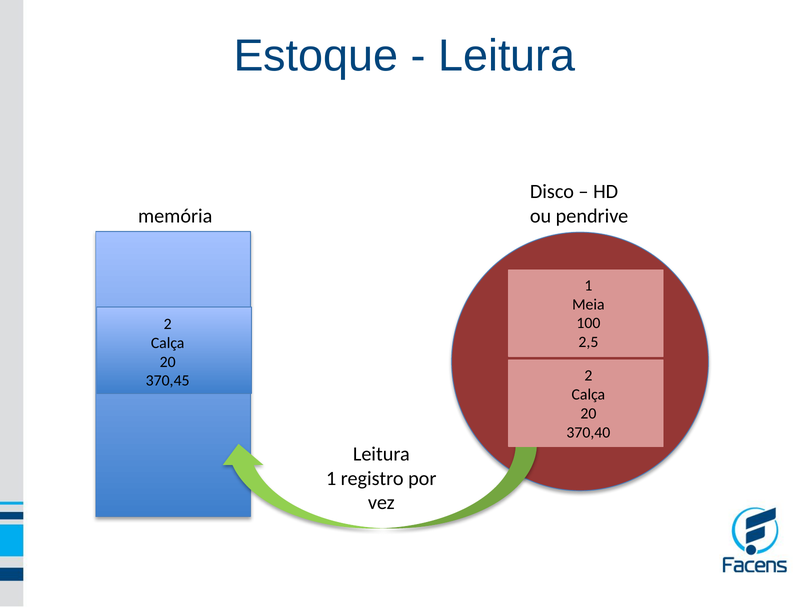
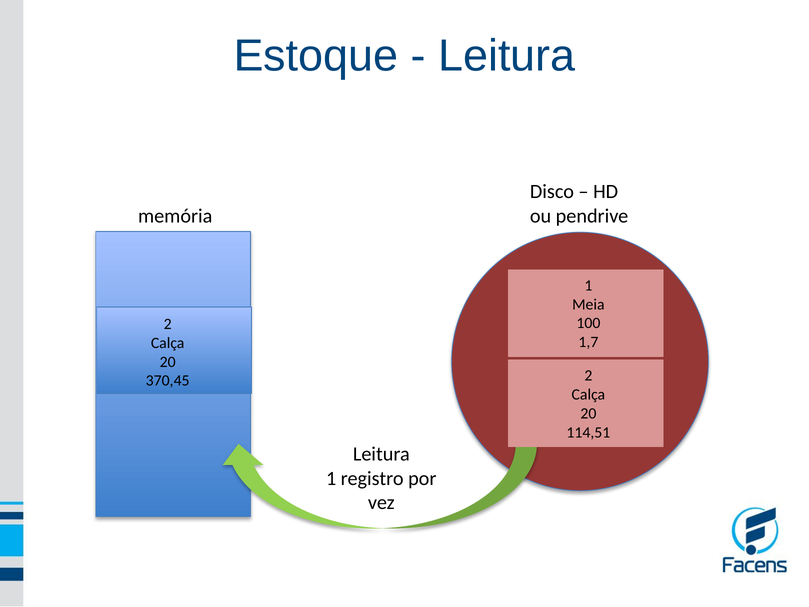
2,5: 2,5 -> 1,7 (588, 342)
370,40: 370,40 -> 114,51 (588, 432)
